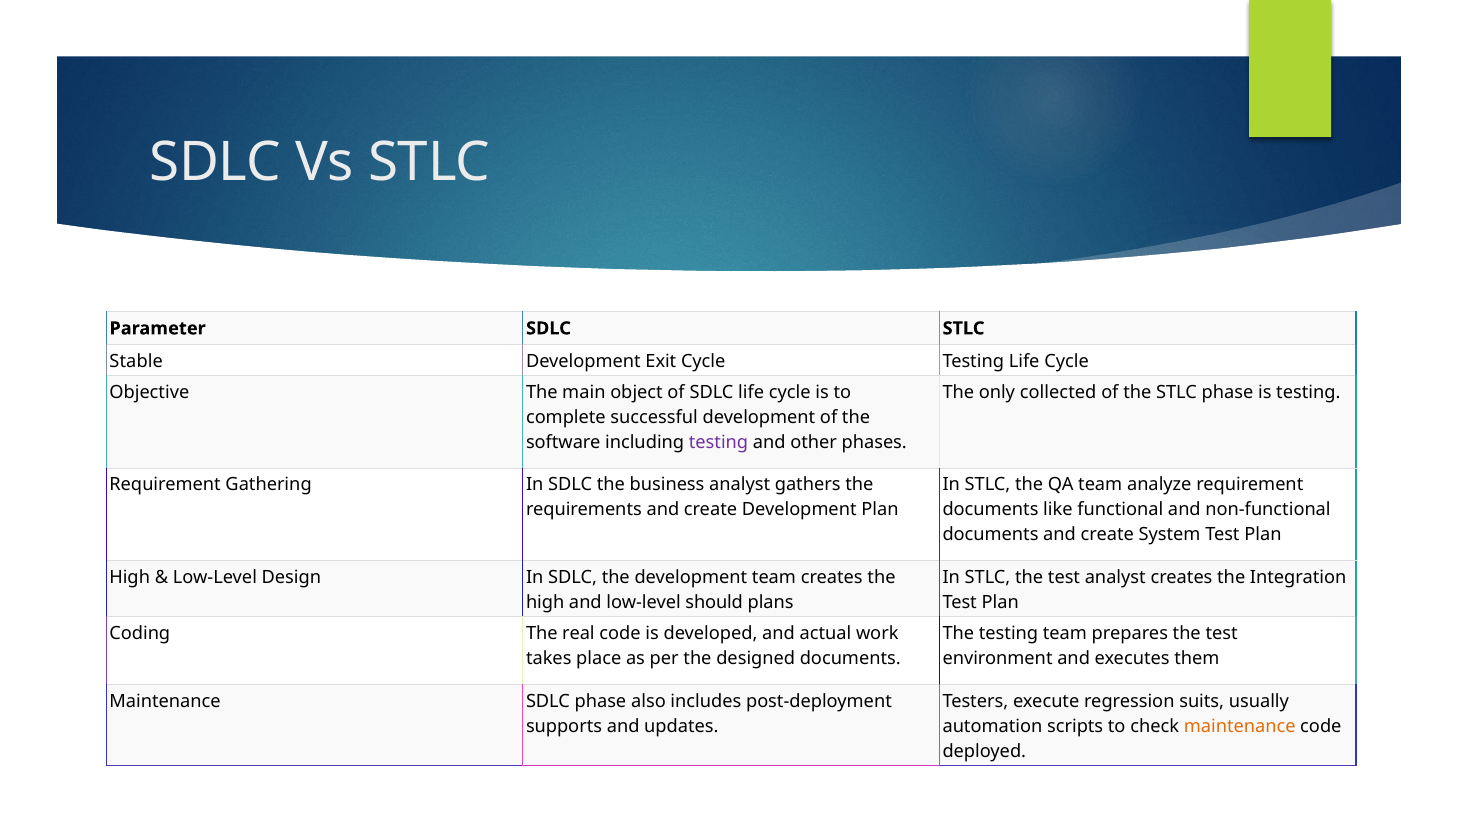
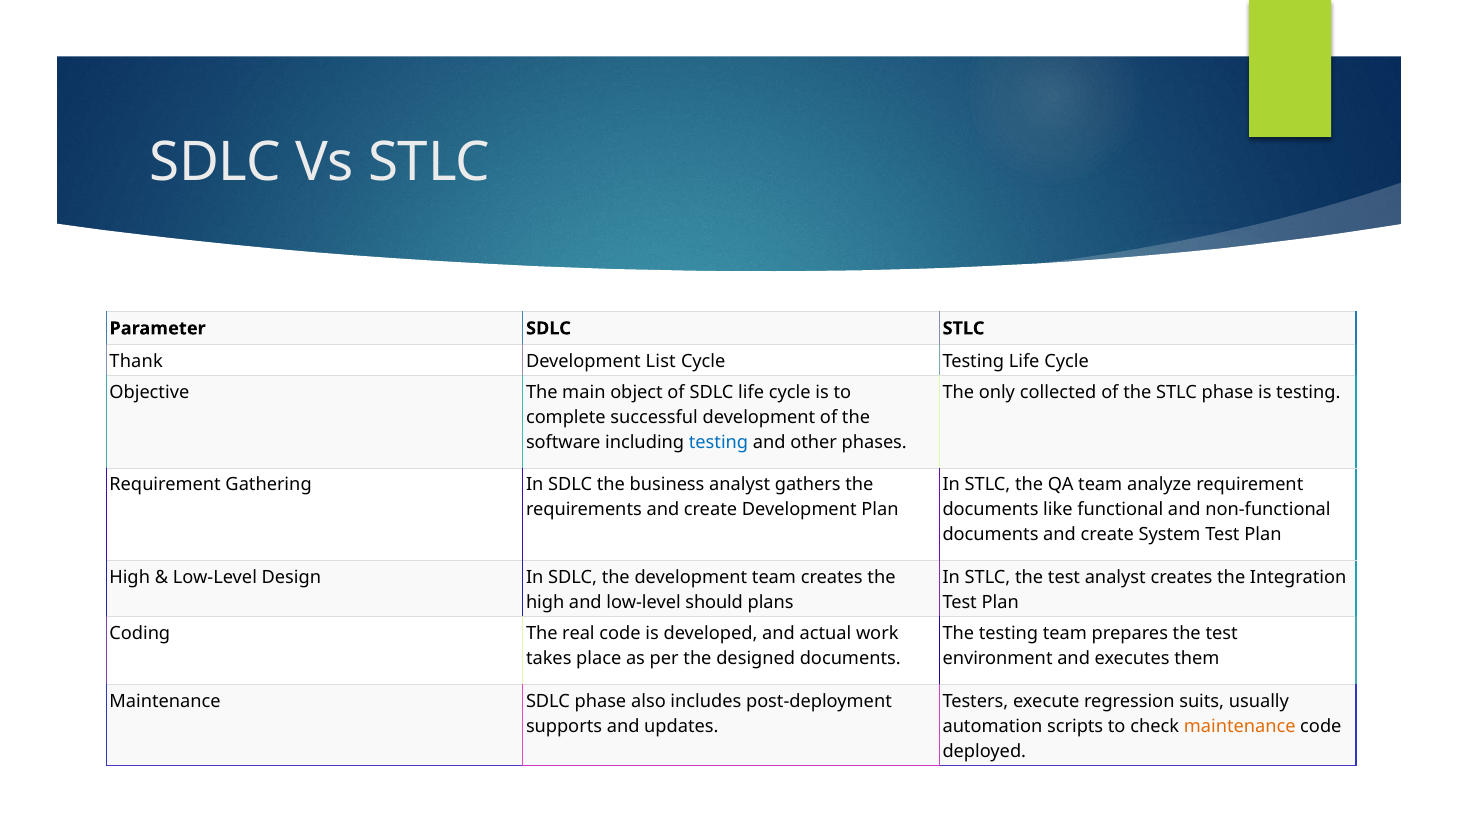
Stable: Stable -> Thank (136, 361)
Exit: Exit -> List (661, 361)
testing colour: purple -> blue (719, 442)
